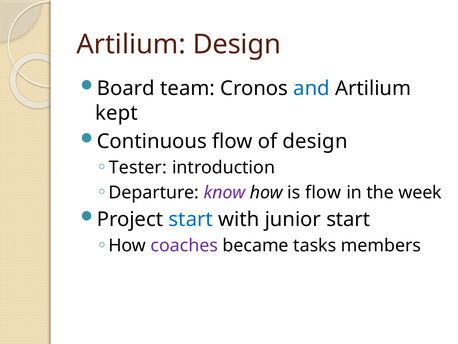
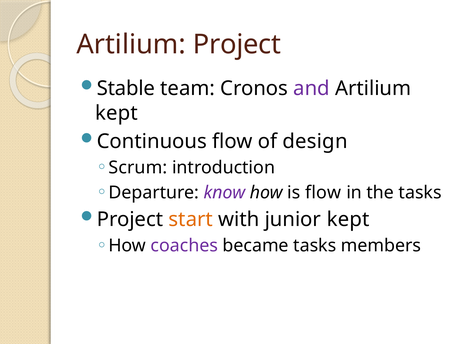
Artilium Design: Design -> Project (237, 44)
Board: Board -> Stable (126, 88)
and colour: blue -> purple (312, 88)
Tester: Tester -> Scrum (138, 167)
the week: week -> tasks (420, 192)
start colour: blue -> orange (191, 219)
junior start: start -> kept (348, 219)
